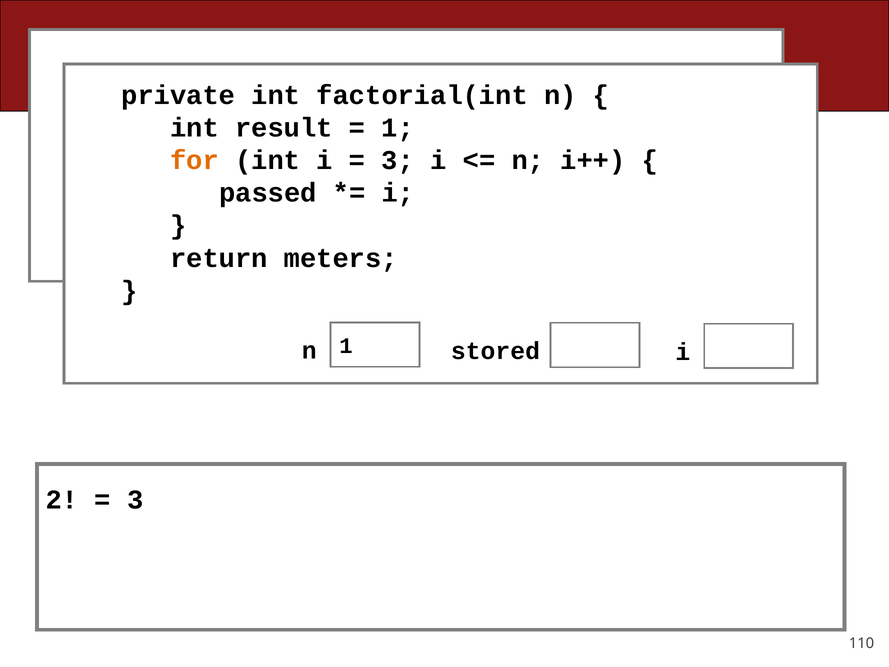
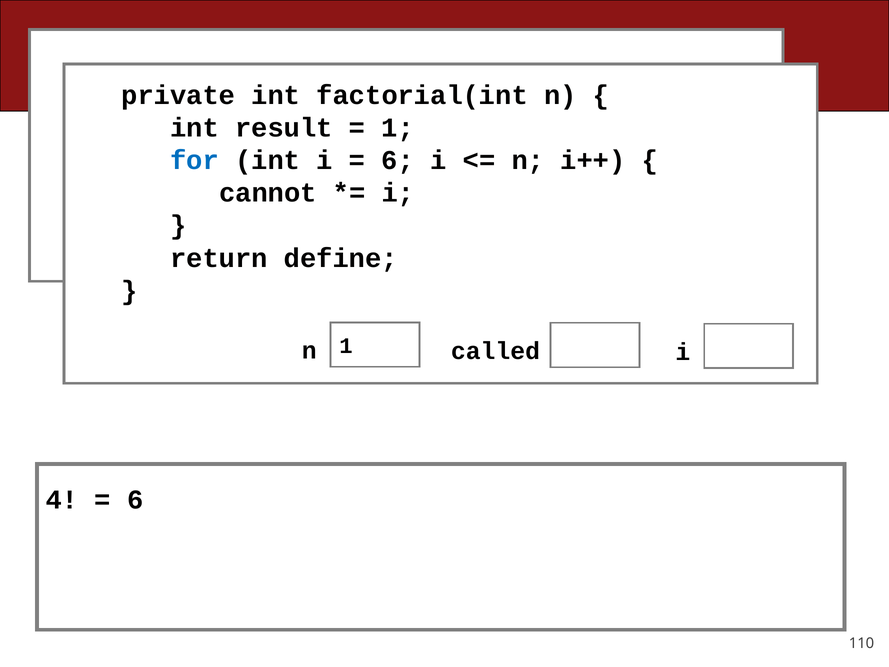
for colour: orange -> blue (195, 160)
3: 3 -> 6 (398, 160)
passed: passed -> cannot (268, 193)
meters: meters -> define (341, 258)
stored: stored -> called (495, 351)
2: 2 -> 4 (62, 500)
3: 3 -> 6 (135, 500)
